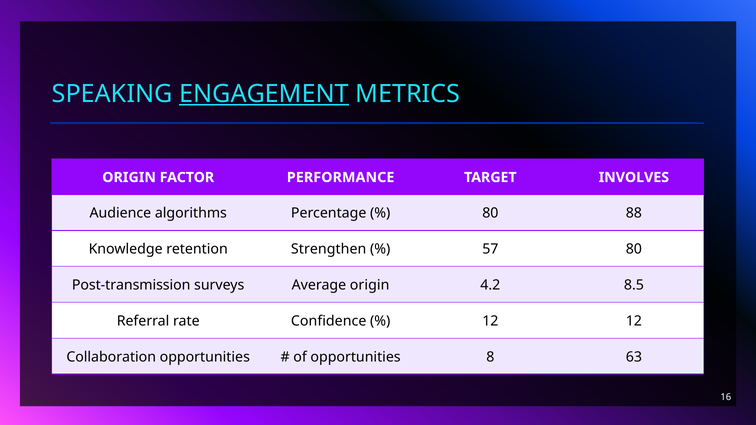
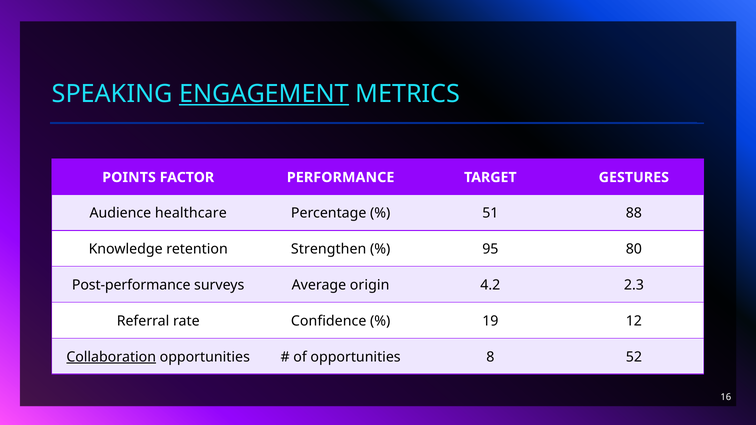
ORIGIN: ORIGIN -> POINTS (129, 178)
INVOLVES: INVOLVES -> GESTURES (634, 178)
algorithms: algorithms -> healthcare (191, 213)
80: 80 -> 51 (490, 213)
57: 57 -> 95 (490, 249)
Post-transmission: Post-transmission -> Post-performance (131, 285)
8.5: 8.5 -> 2.3 (634, 285)
12: 12 -> 19 (490, 321)
Collaboration underline: none -> present (111, 357)
63: 63 -> 52 (634, 357)
